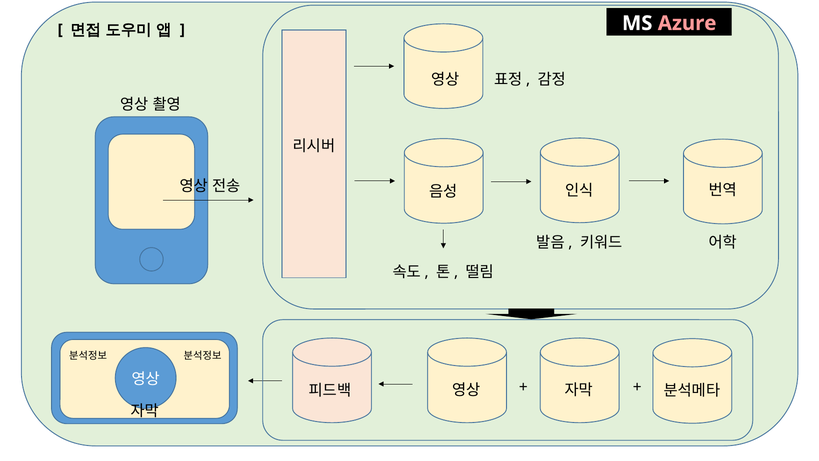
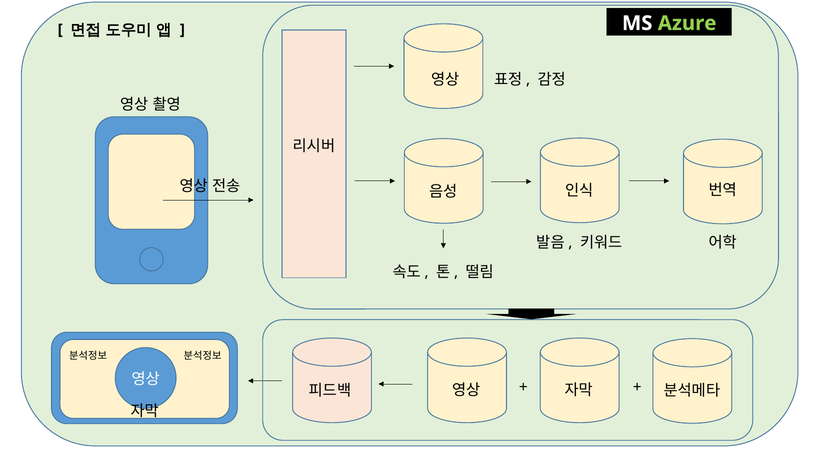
Azure colour: pink -> light green (687, 23)
